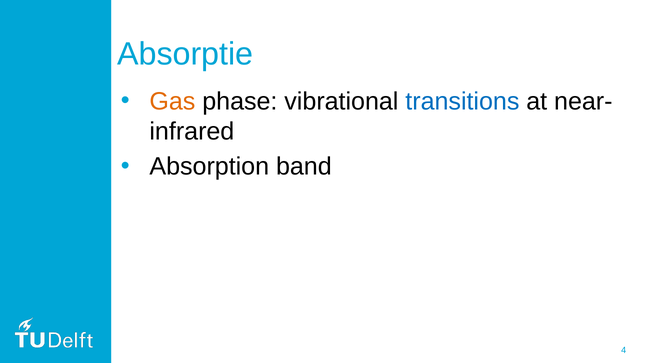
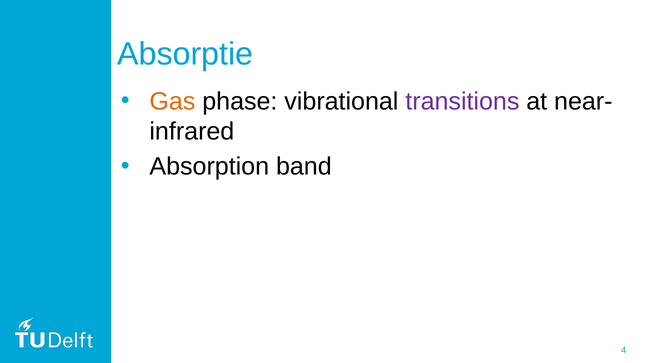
transitions colour: blue -> purple (462, 101)
